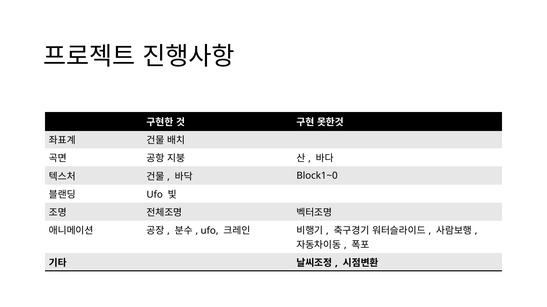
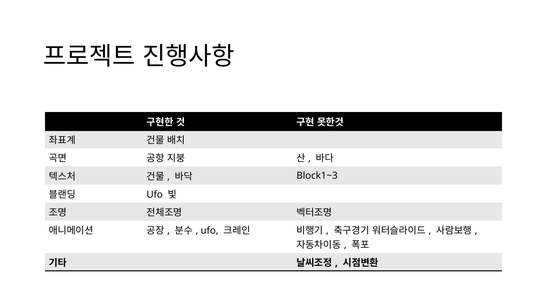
Block1~0: Block1~0 -> Block1~3 (317, 176)
